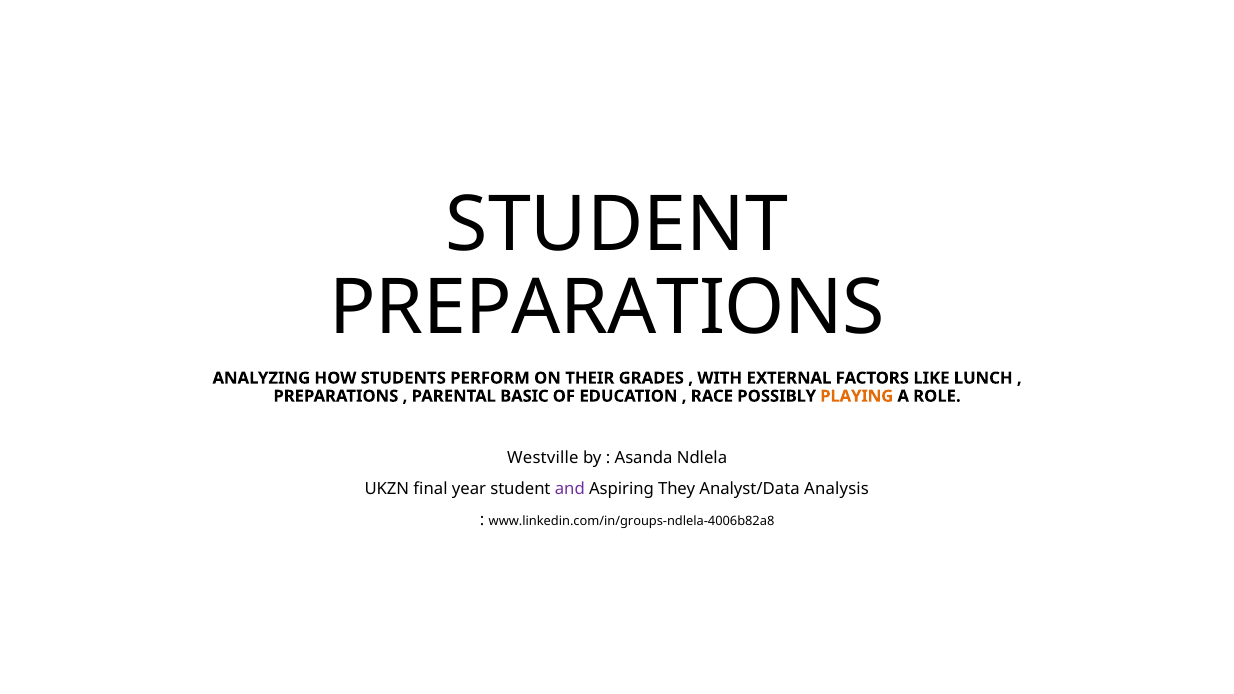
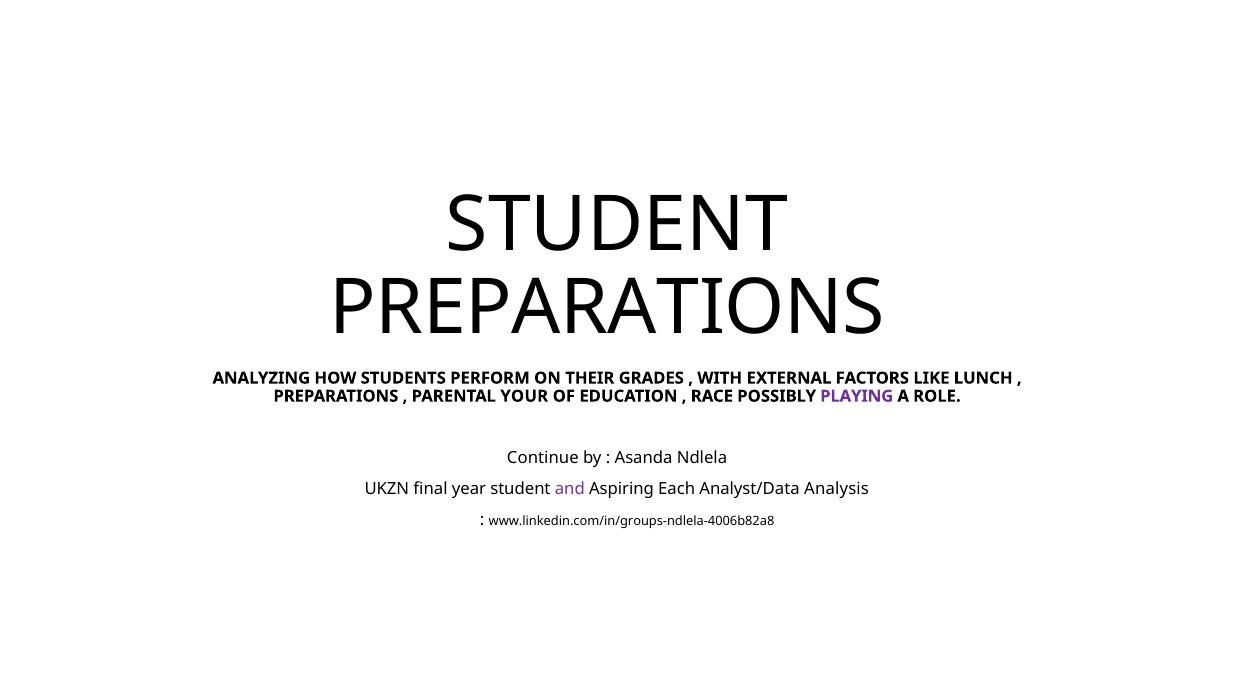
BASIC: BASIC -> YOUR (524, 396)
PLAYING colour: orange -> purple (857, 396)
Westville: Westville -> Continue (543, 458)
They: They -> Each (677, 489)
